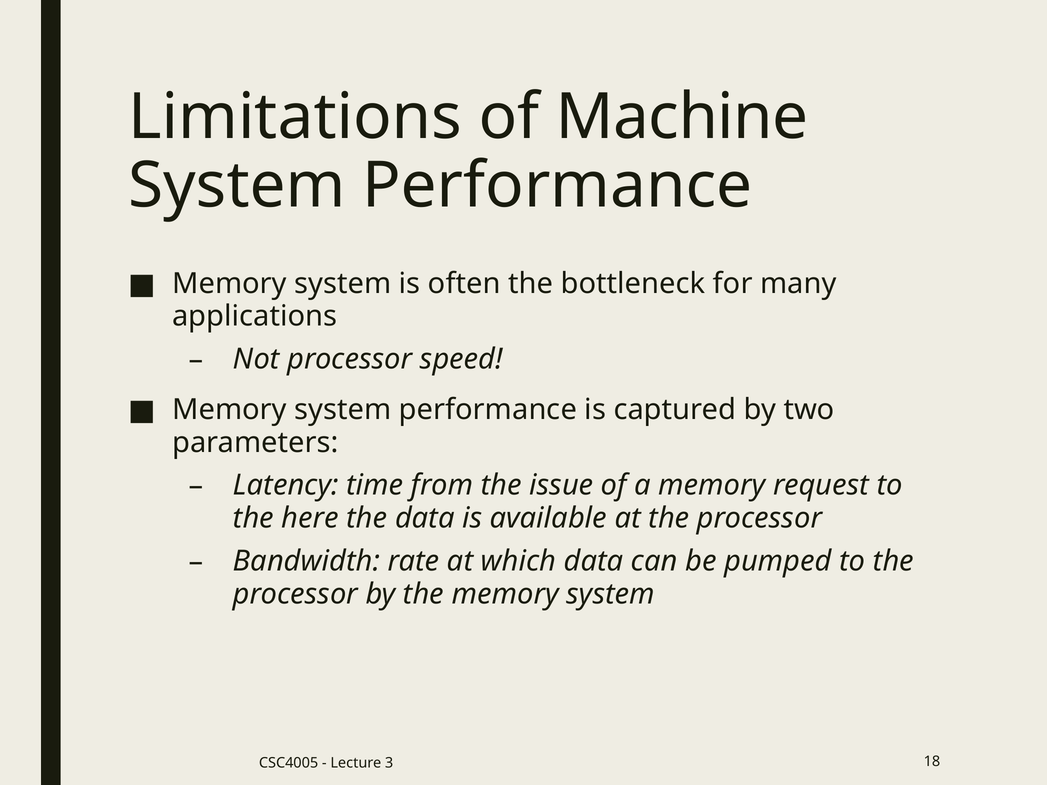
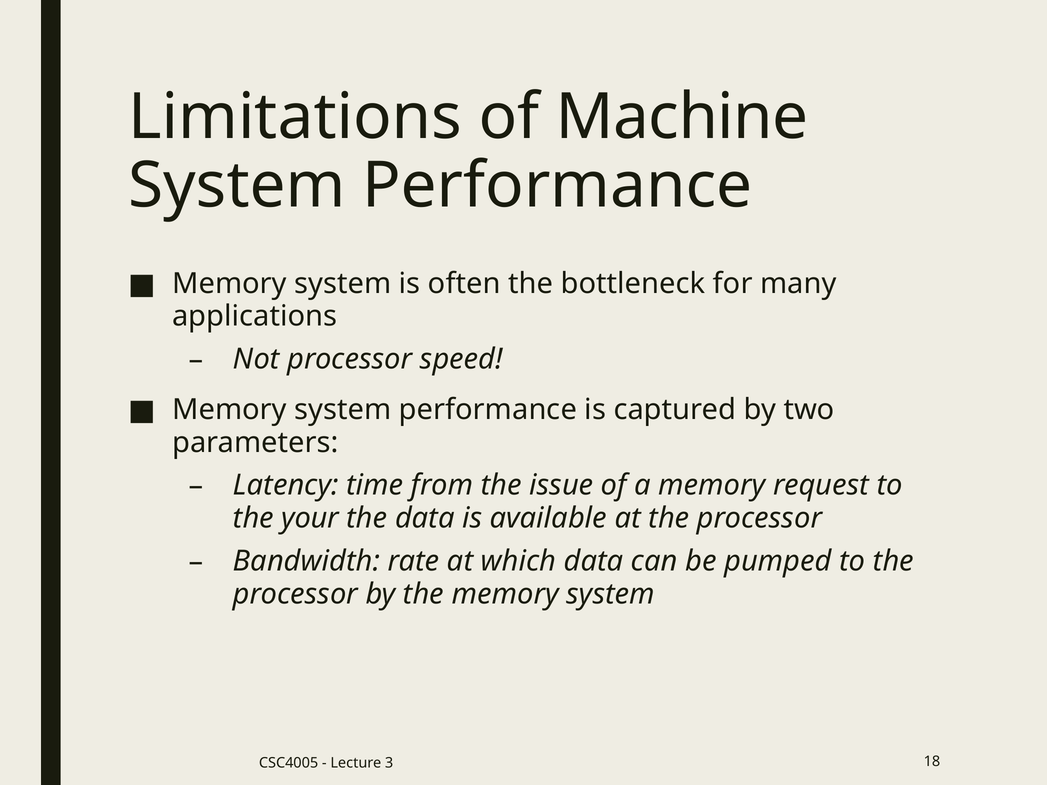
here: here -> your (310, 518)
